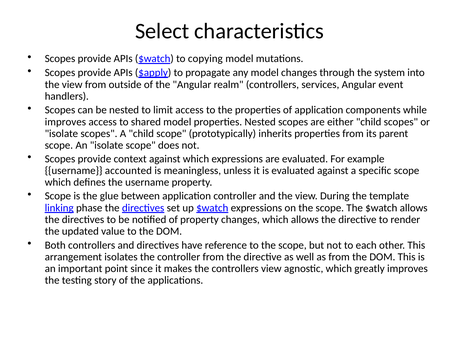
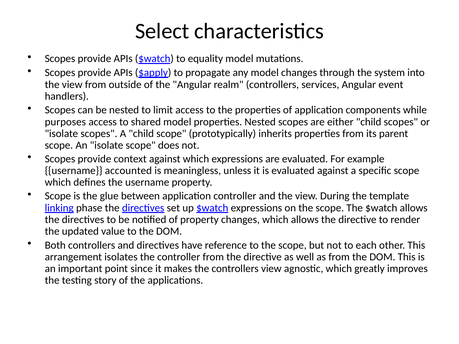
copying: copying -> equality (205, 59)
improves: improves -> purposes (65, 122)
